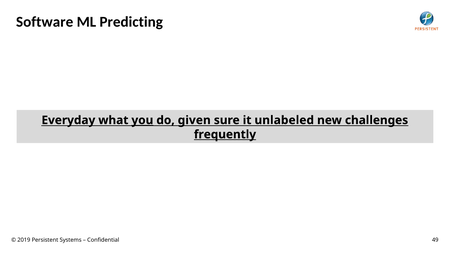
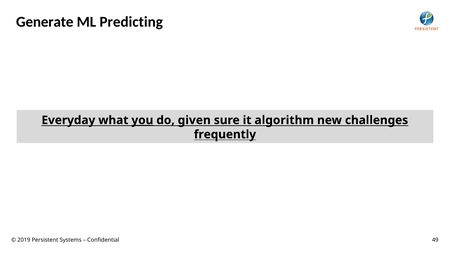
Software: Software -> Generate (45, 22)
unlabeled: unlabeled -> algorithm (284, 120)
frequently underline: present -> none (225, 135)
